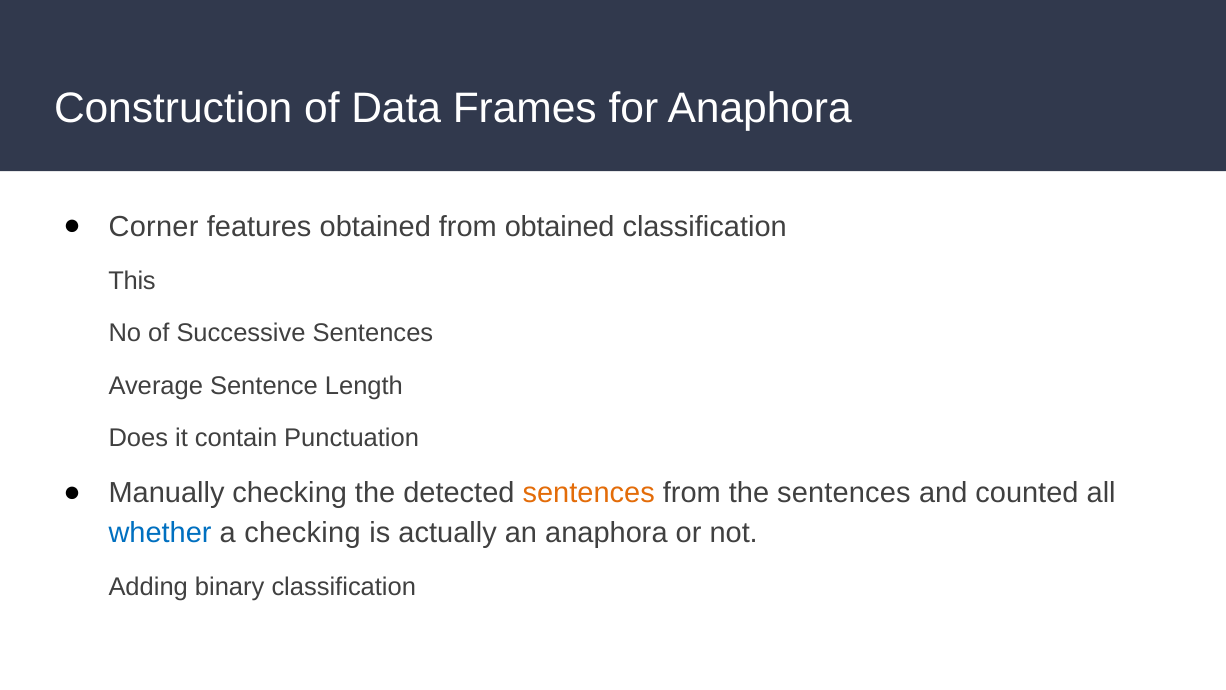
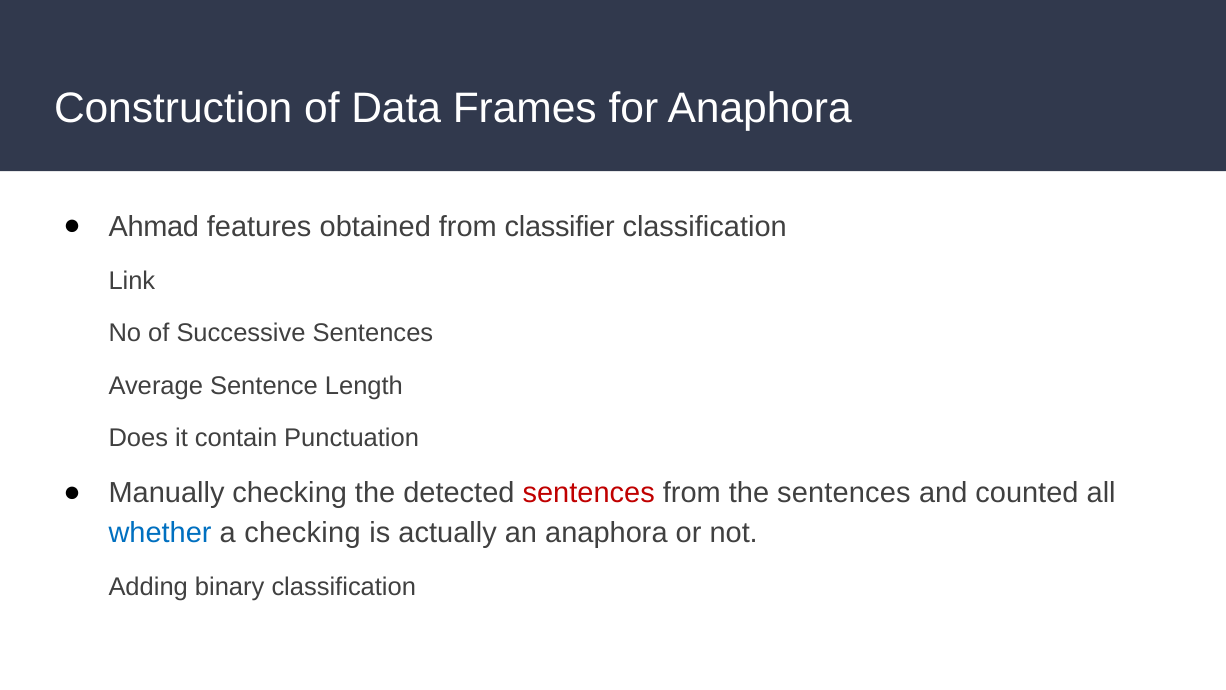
Corner: Corner -> Ahmad (154, 227)
from obtained: obtained -> classifier (560, 227)
This: This -> Link (132, 281)
sentences colour: orange -> red (589, 493)
